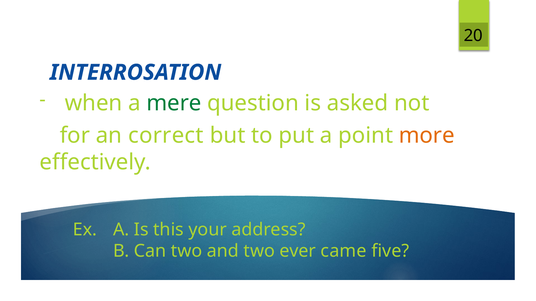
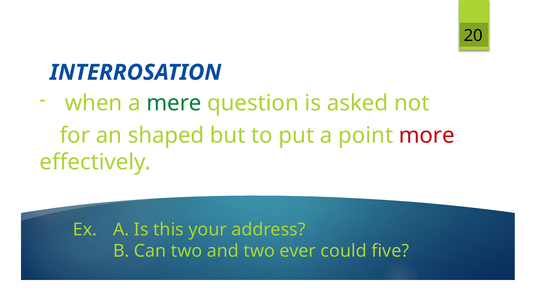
correct: correct -> shaped (166, 136)
more colour: orange -> red (427, 136)
came: came -> could (344, 251)
